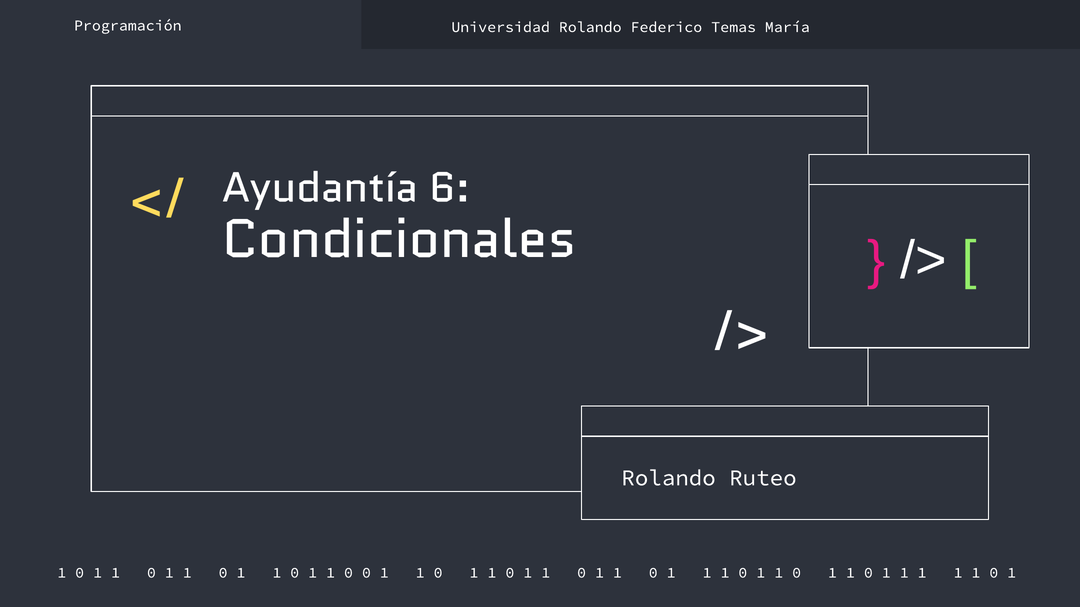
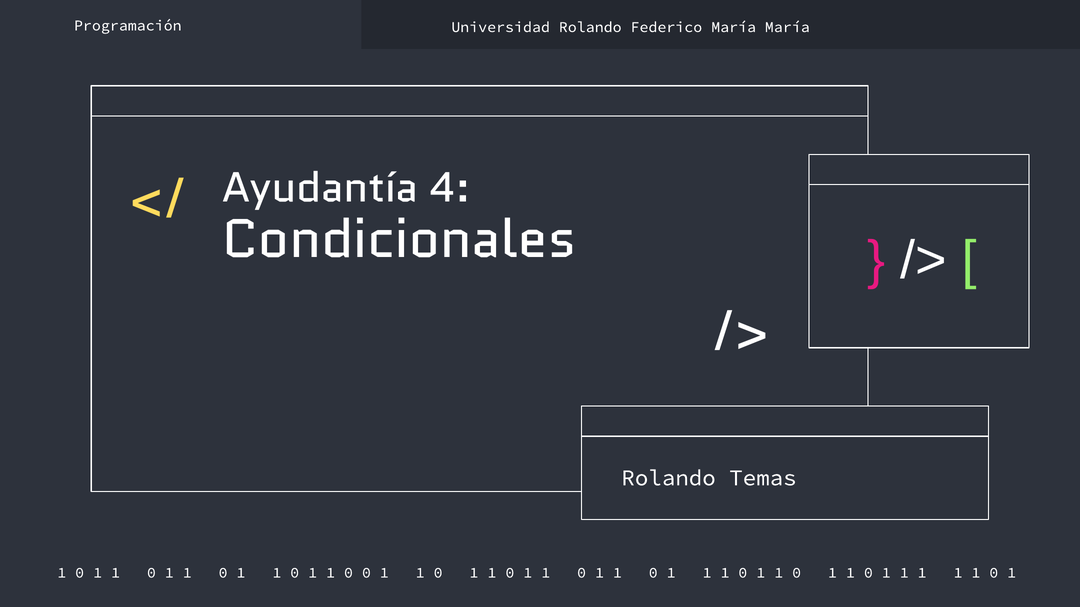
Federico Temas: Temas -> María (734, 27)
6: 6 -> 4 (450, 188)
Ruteo: Ruteo -> Temas (763, 478)
